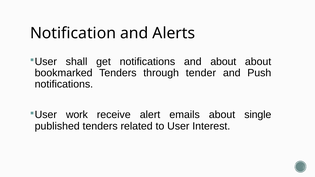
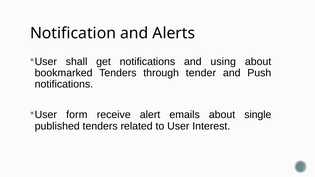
and about: about -> using (223, 62)
work: work -> form (77, 115)
